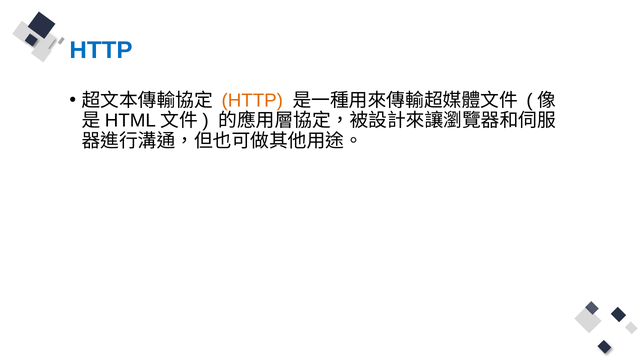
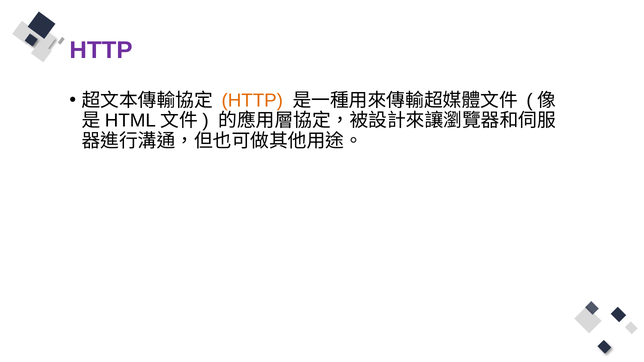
HTTP colour: blue -> purple (101, 51)
